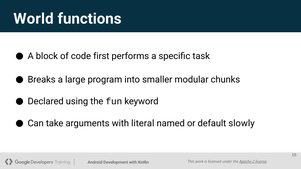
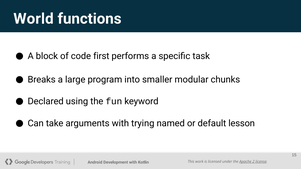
literal: literal -> trying (143, 124)
slowly: slowly -> lesson (242, 124)
